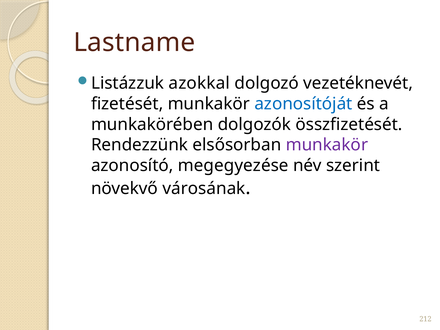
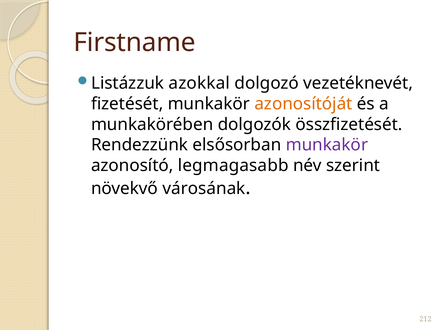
Lastname: Lastname -> Firstname (134, 43)
azonosítóját colour: blue -> orange (303, 104)
megegyezése: megegyezése -> legmagasabb (233, 165)
